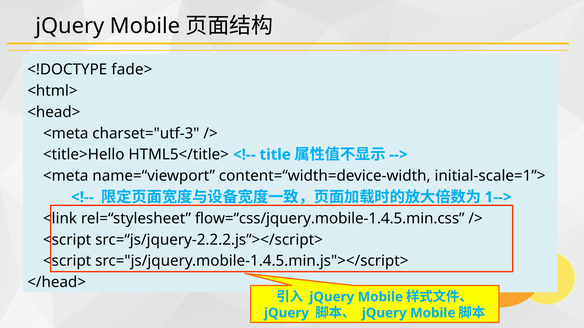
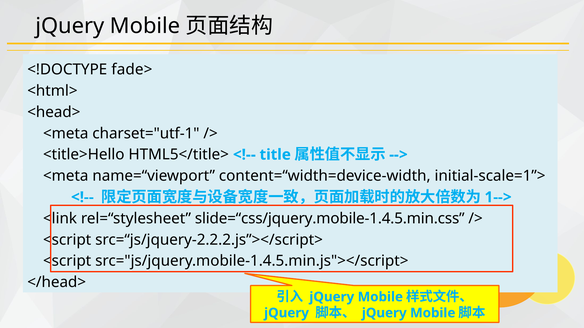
charset="utf-3: charset="utf-3 -> charset="utf-1 (146, 134)
flow=“css/jquery.mobile-1.4.5.min.css: flow=“css/jquery.mobile-1.4.5.min.css -> slide=“css/jquery.mobile-1.4.5.min.css (330, 219)
